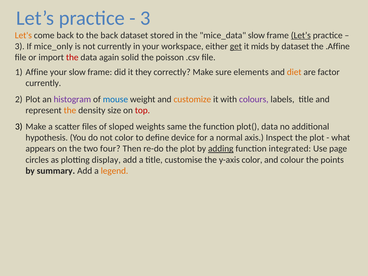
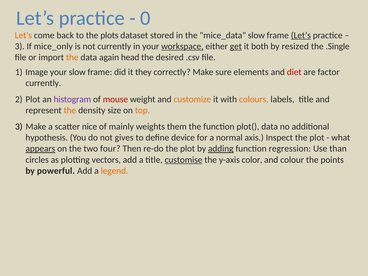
3: 3 -> 0 (145, 18)
the back: back -> plots (109, 35)
workspace underline: none -> present (182, 46)
mids: mids -> both (260, 46)
by dataset: dataset -> resized (295, 46)
.Affine: .Affine -> .Single (338, 46)
the colour: red -> orange (72, 57)
solid: solid -> head (130, 57)
poisson: poisson -> desired (170, 57)
Affine: Affine -> Image (37, 72)
diet colour: orange -> red (294, 72)
mouse colour: blue -> red (115, 99)
colours colour: purple -> orange (254, 99)
top colour: red -> orange (142, 110)
files: files -> nice (90, 127)
sloped: sloped -> mainly (121, 127)
same: same -> them (177, 127)
not color: color -> gives (124, 138)
appears underline: none -> present (40, 149)
integrated: integrated -> regression (290, 149)
page: page -> than (338, 149)
display: display -> vectors (106, 160)
customise underline: none -> present (184, 160)
summary: summary -> powerful (56, 171)
